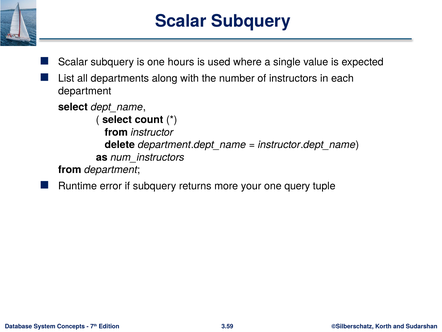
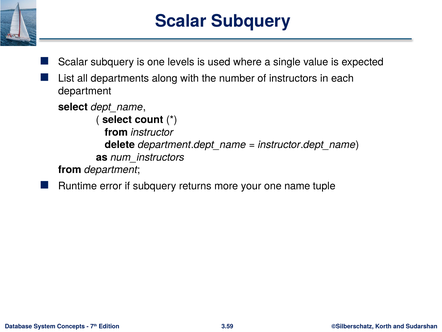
hours: hours -> levels (181, 62)
query: query -> name (297, 186)
